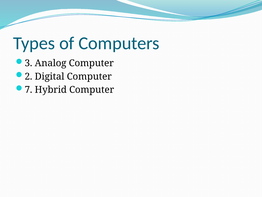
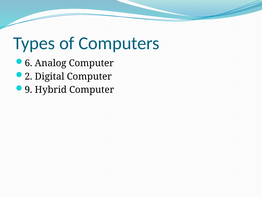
3: 3 -> 6 (28, 63)
7: 7 -> 9 (28, 90)
